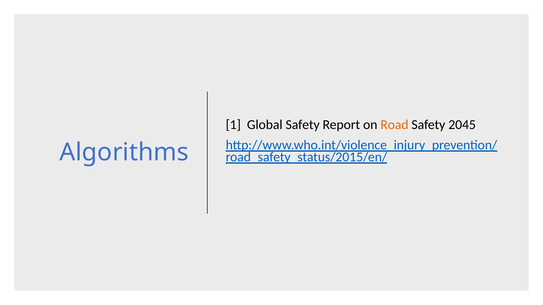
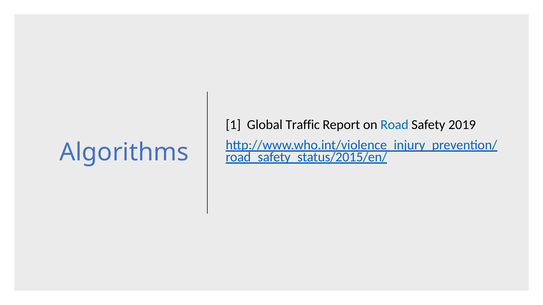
Global Safety: Safety -> Traffic (303, 125)
Road colour: orange -> blue (394, 125)
2045: 2045 -> 2019 (462, 125)
